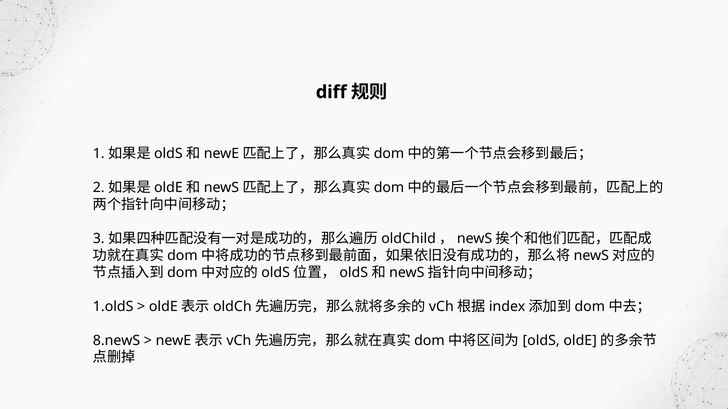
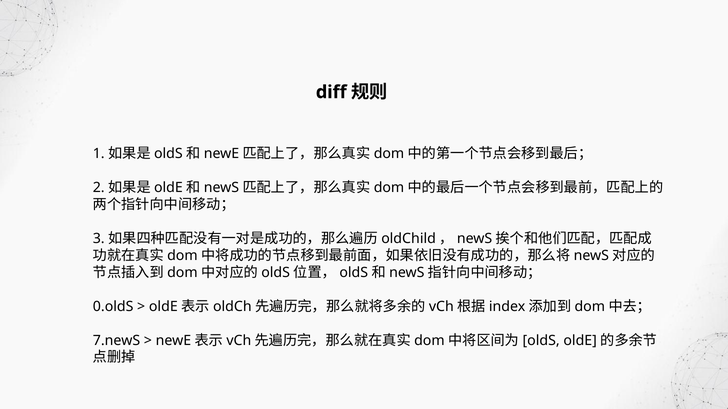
1.oldS: 1.oldS -> 0.oldS (113, 307)
8.newS: 8.newS -> 7.newS (117, 341)
